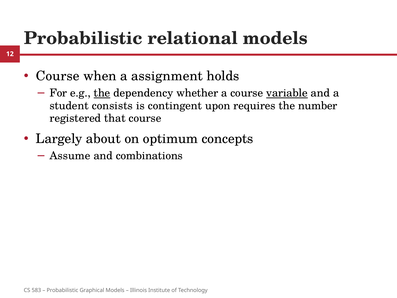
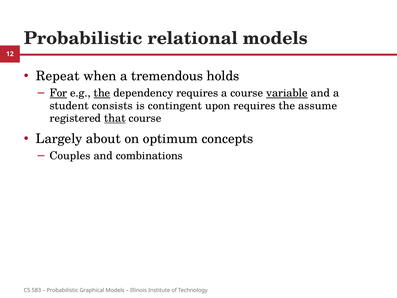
Course: Course -> Repeat (58, 76)
assignment: assignment -> tremendous (167, 76)
For underline: none -> present (58, 93)
dependency whether: whether -> requires (197, 93)
number: number -> assume (318, 106)
that underline: none -> present (115, 118)
Assume: Assume -> Couples (70, 156)
